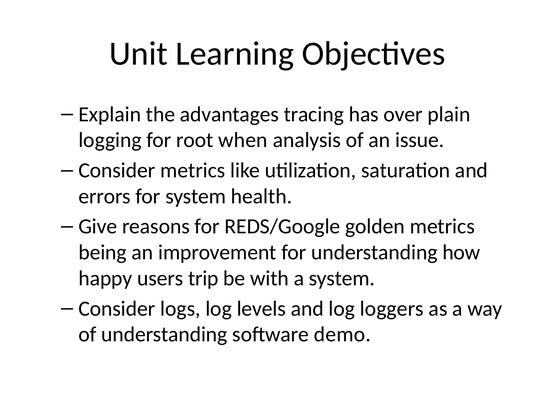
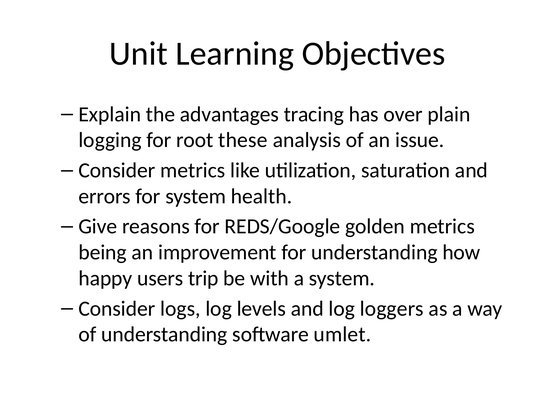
when: when -> these (243, 140)
demo: demo -> umlet (342, 335)
